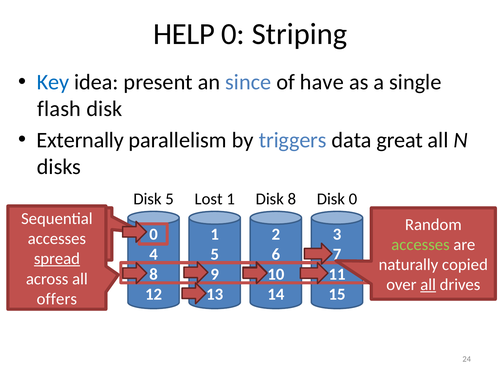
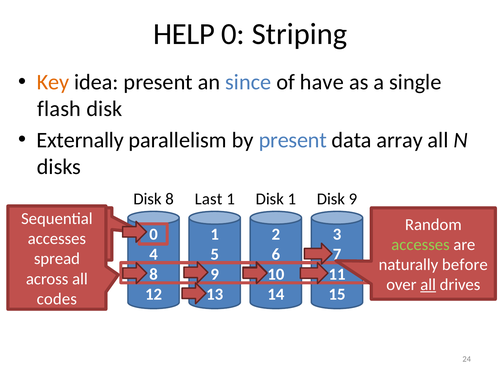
Key colour: blue -> orange (53, 82)
by triggers: triggers -> present (293, 140)
great: great -> array (400, 140)
Disk 5: 5 -> 8 (170, 199)
Lost: Lost -> Last (209, 199)
Disk 8: 8 -> 1 (292, 199)
Disk 0: 0 -> 9 (353, 199)
spread underline: present -> none (57, 259)
copied: copied -> before (465, 265)
offers: offers -> codes (57, 299)
